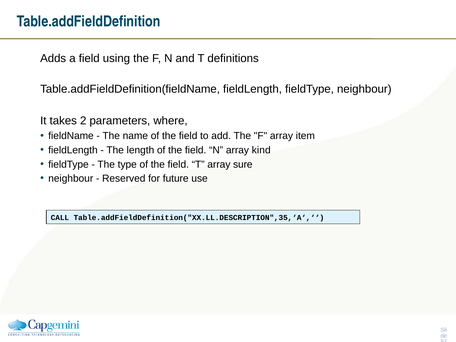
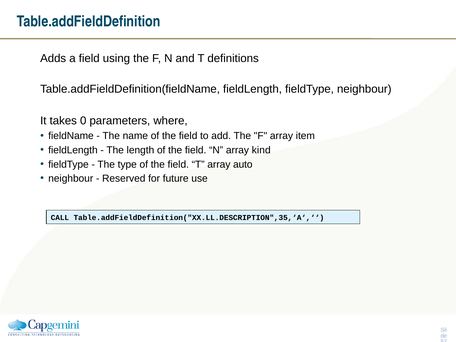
2: 2 -> 0 (83, 121)
sure: sure -> auto (243, 164)
